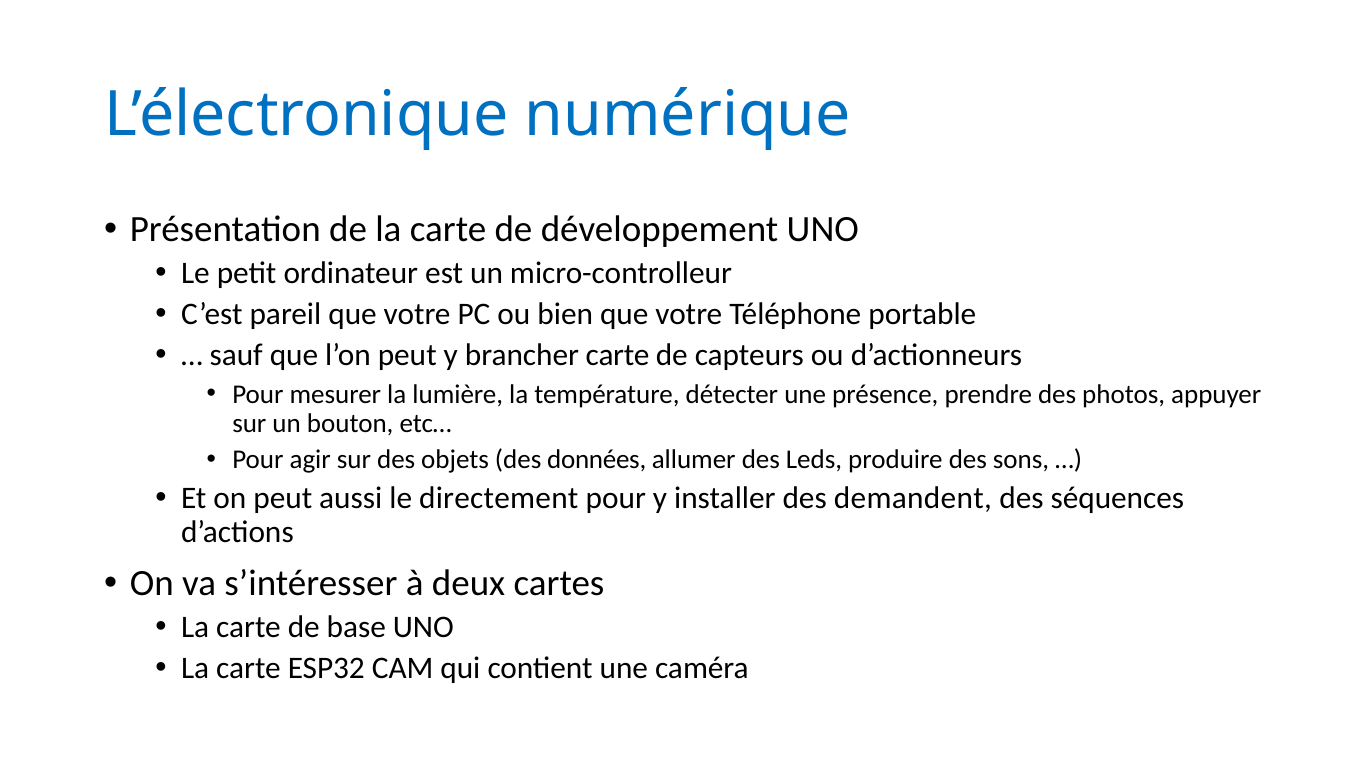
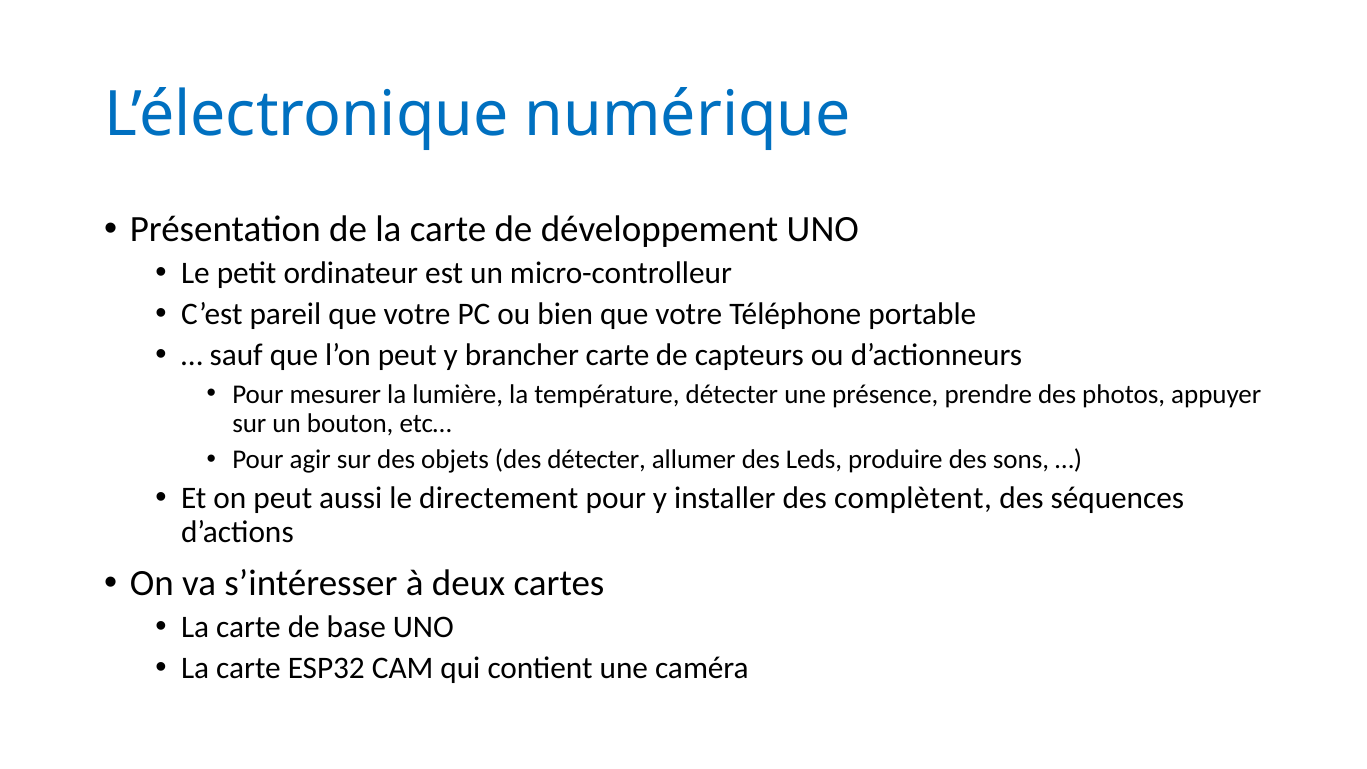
des données: données -> détecter (597, 460)
demandent: demandent -> complètent (913, 498)
